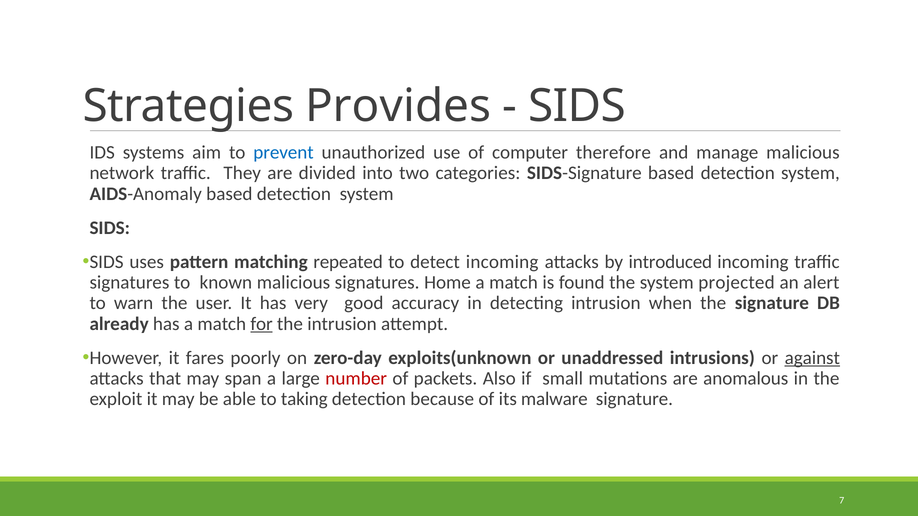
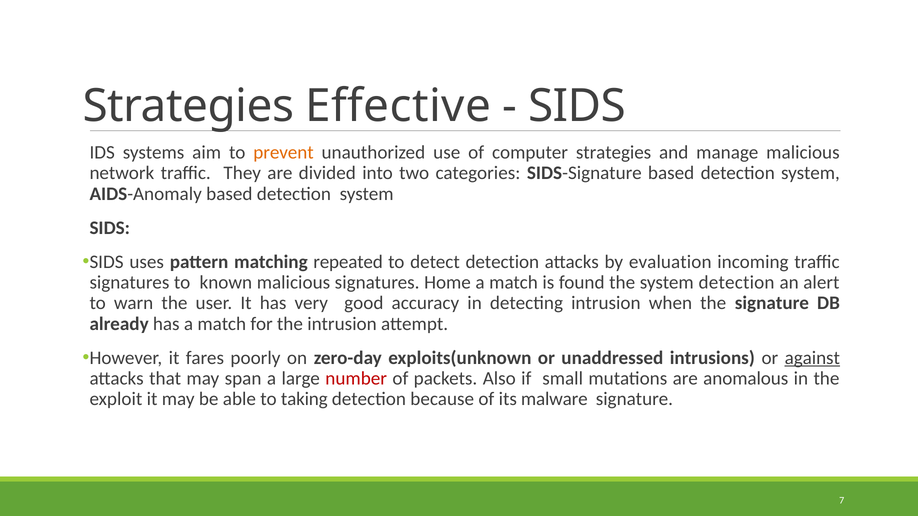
Provides: Provides -> Effective (398, 106)
prevent colour: blue -> orange (284, 153)
computer therefore: therefore -> strategies (614, 153)
detect incoming: incoming -> detection (502, 262)
introduced: introduced -> evaluation (670, 262)
system projected: projected -> detection (737, 283)
for underline: present -> none (262, 324)
